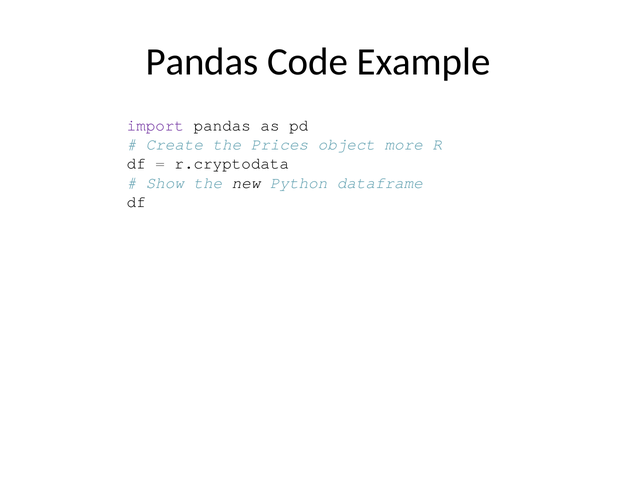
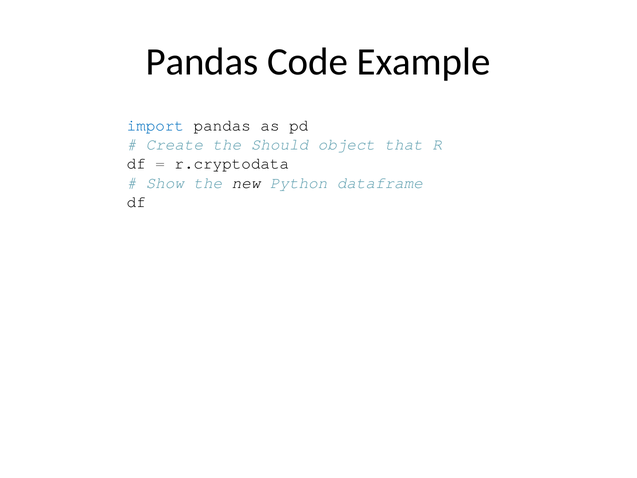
import colour: purple -> blue (155, 125)
Prices: Prices -> Should (280, 144)
more: more -> that (404, 144)
